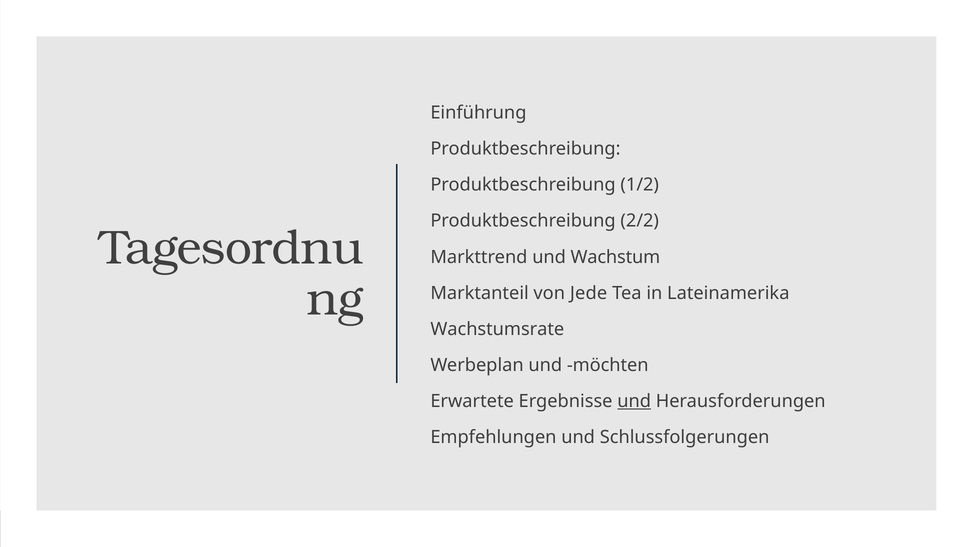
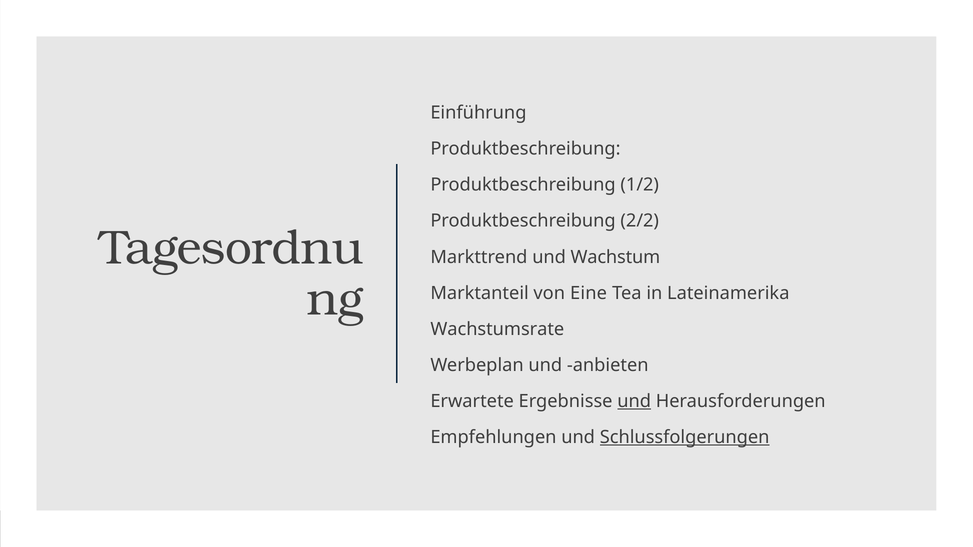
Jede: Jede -> Eine (589, 293)
möchten: möchten -> anbieten (608, 365)
Schlussfolgerungen underline: none -> present (685, 438)
